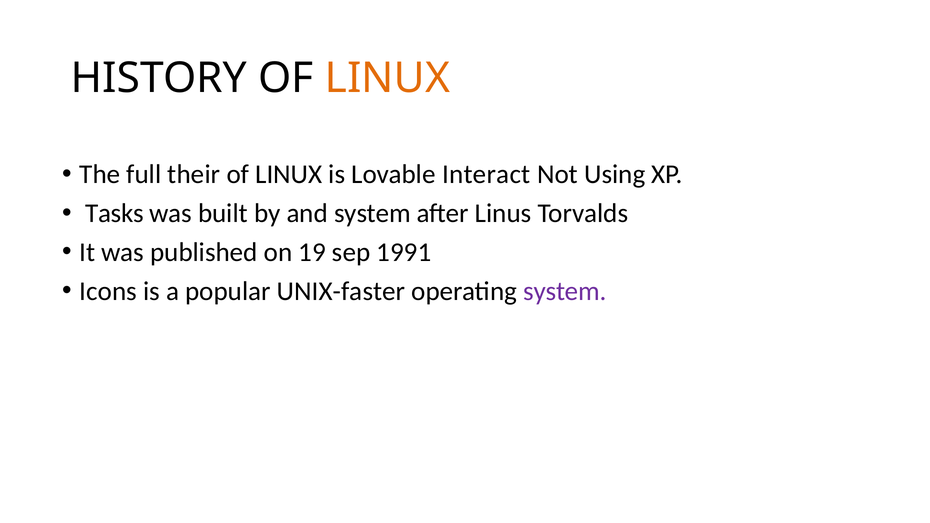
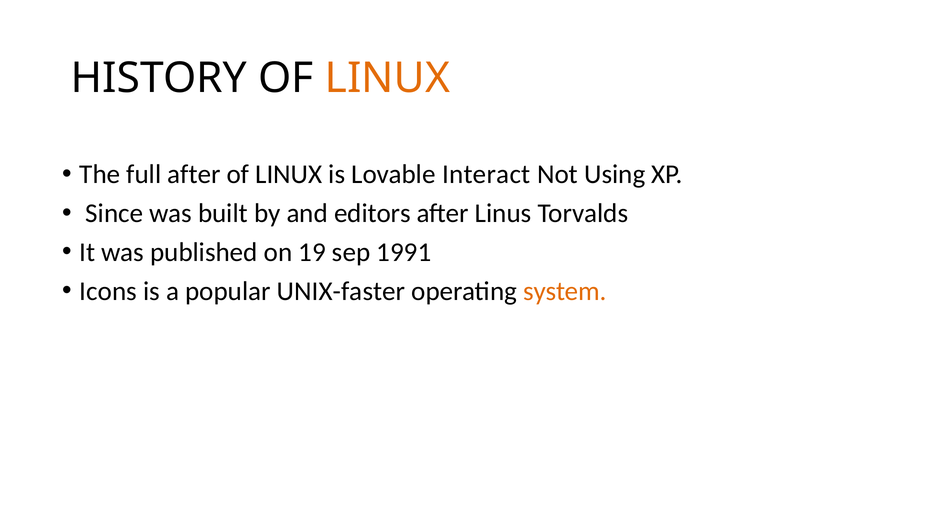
full their: their -> after (194, 174)
Tasks: Tasks -> Since (114, 213)
and system: system -> editors (372, 213)
system colour: purple -> orange (565, 291)
